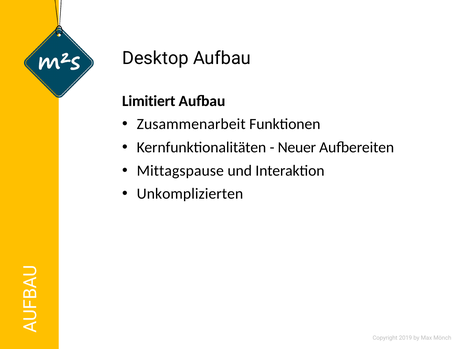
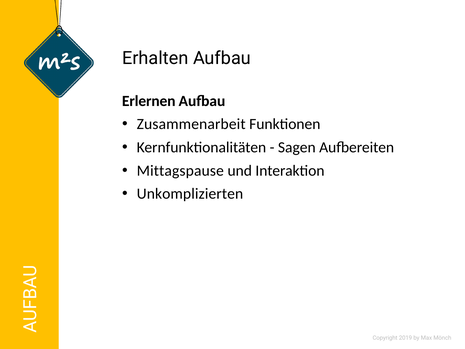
Desktop: Desktop -> Erhalten (155, 58)
Limitiert: Limitiert -> Erlernen (149, 101)
Neuer: Neuer -> Sagen (297, 147)
